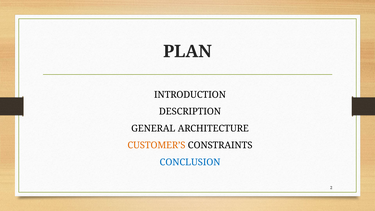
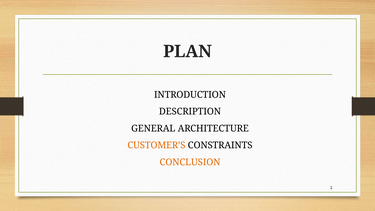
CONCLUSION colour: blue -> orange (190, 162)
